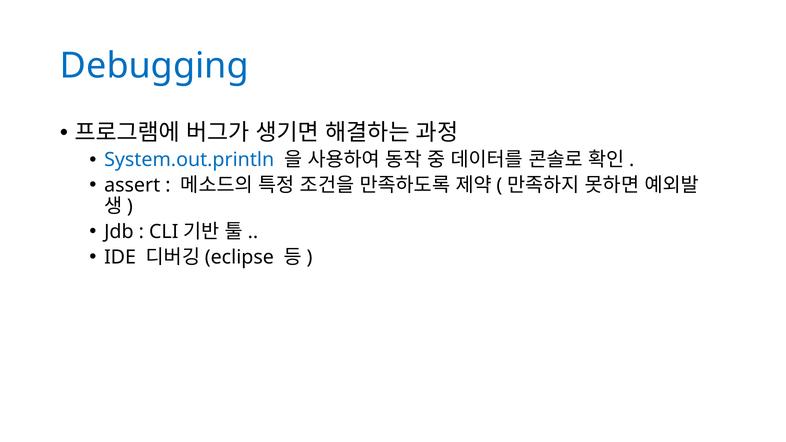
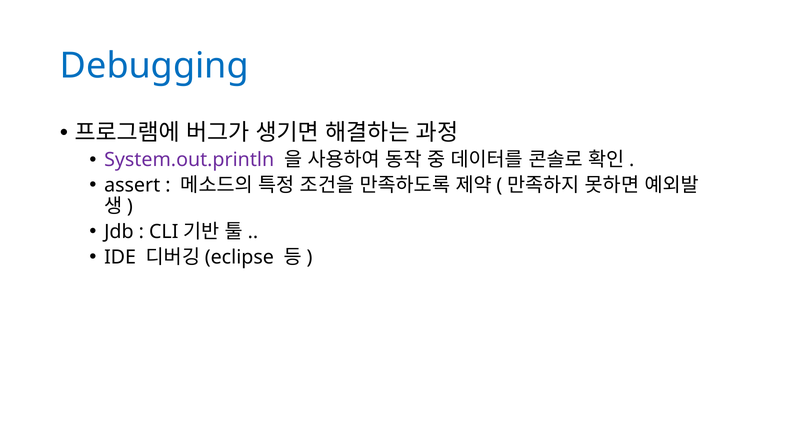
System.out.println colour: blue -> purple (189, 160)
